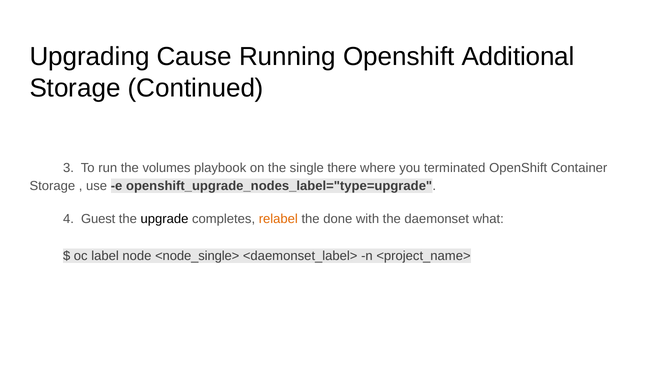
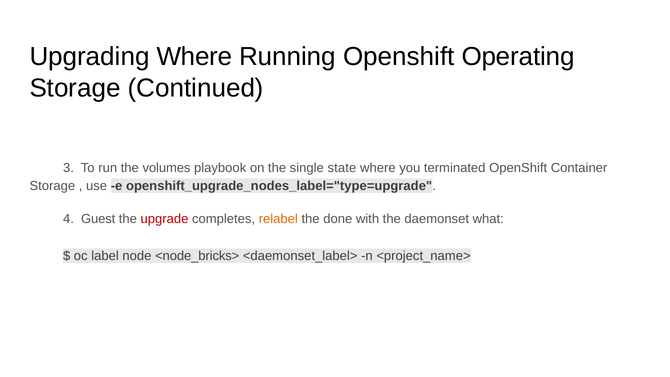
Upgrading Cause: Cause -> Where (194, 57)
Additional: Additional -> Operating (518, 57)
there: there -> state (342, 168)
upgrade colour: black -> red (164, 219)
<node_single>: <node_single> -> <node_bricks> (197, 256)
